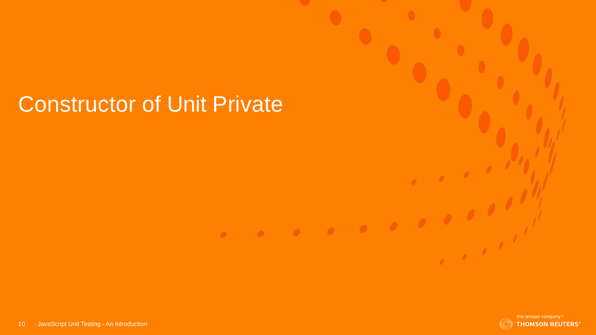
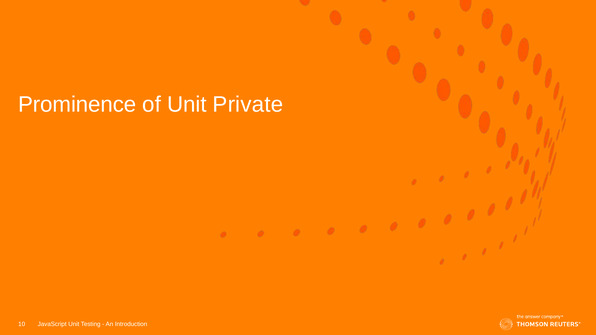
Constructor: Constructor -> Prominence (77, 104)
